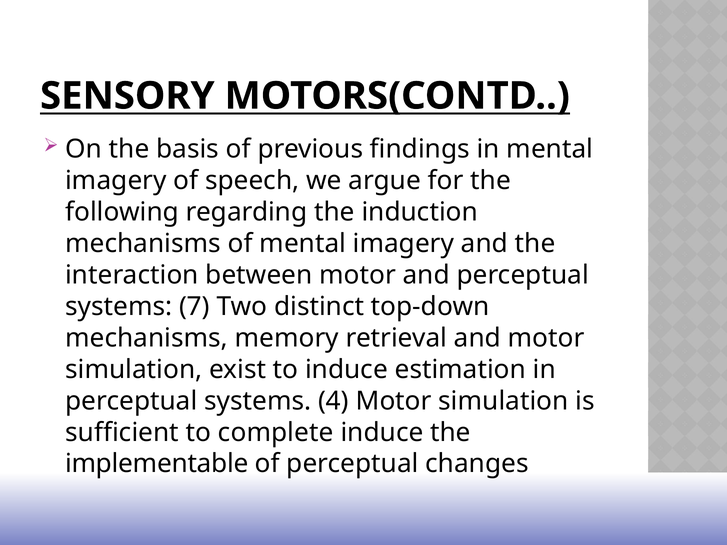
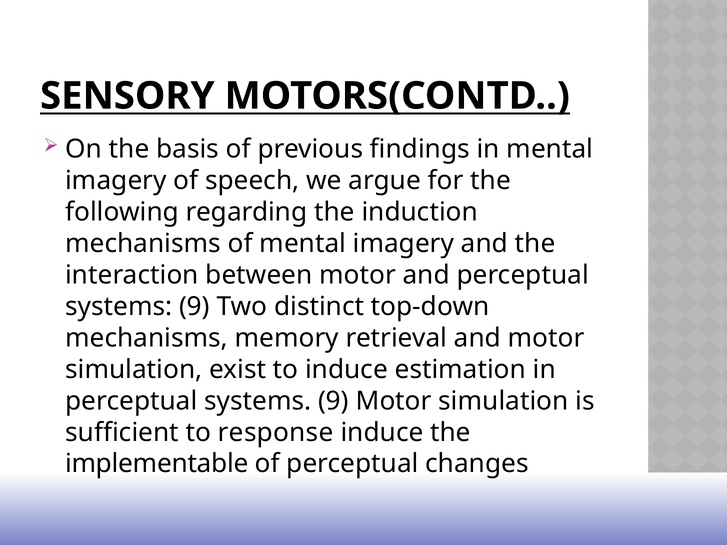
7: 7 -> 9 (194, 307)
4: 4 -> 9 (333, 401)
complete: complete -> response (276, 433)
